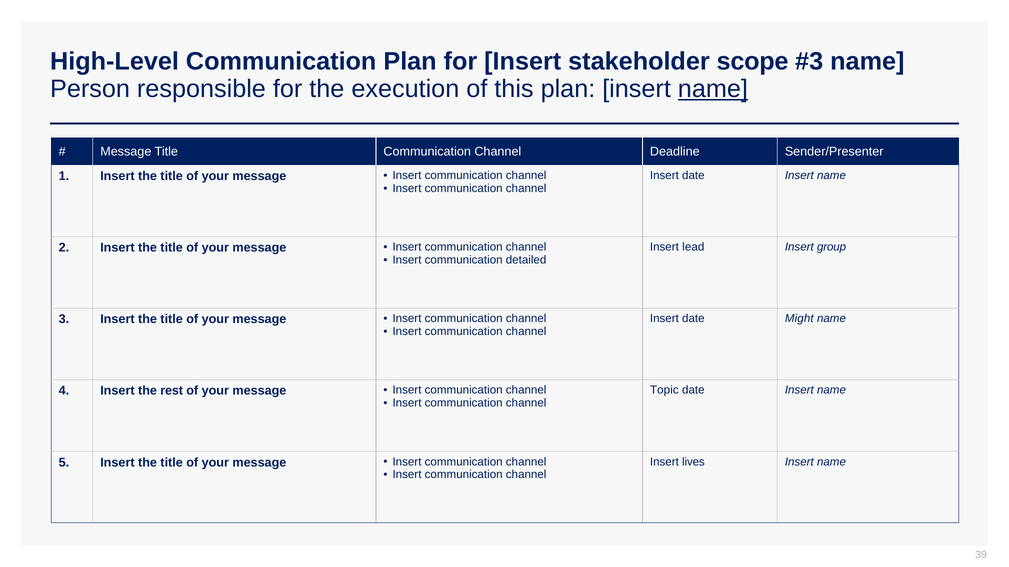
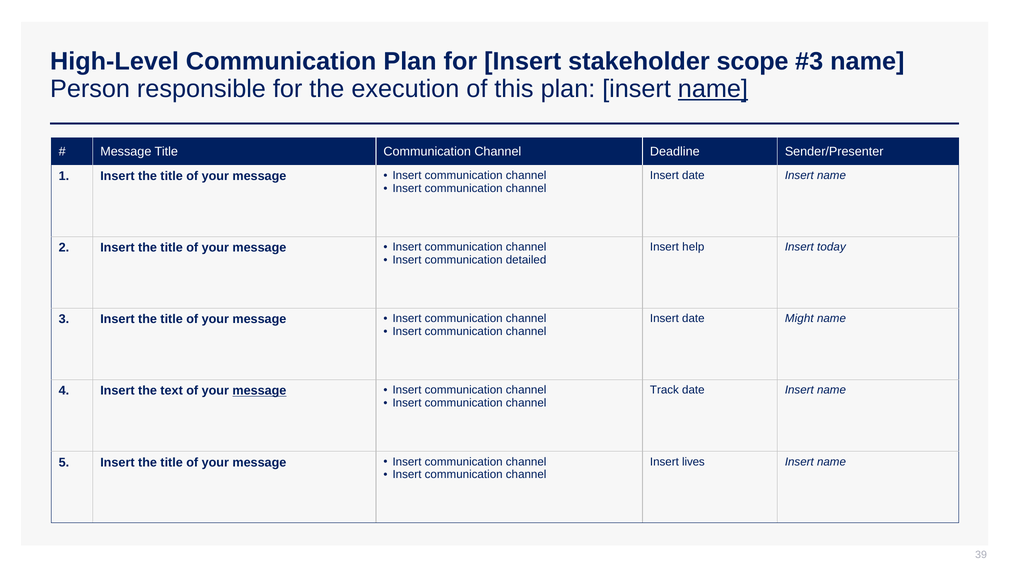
lead: lead -> help (693, 247)
group: group -> today (831, 247)
Topic: Topic -> Track (664, 391)
rest: rest -> text (172, 391)
message underline: none -> present (259, 391)
